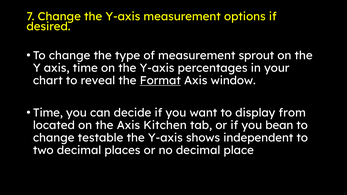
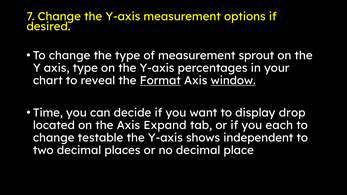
axis time: time -> type (85, 68)
window underline: none -> present (233, 81)
from: from -> drop (292, 113)
Kitchen: Kitchen -> Expand (165, 125)
bean: bean -> each (279, 125)
